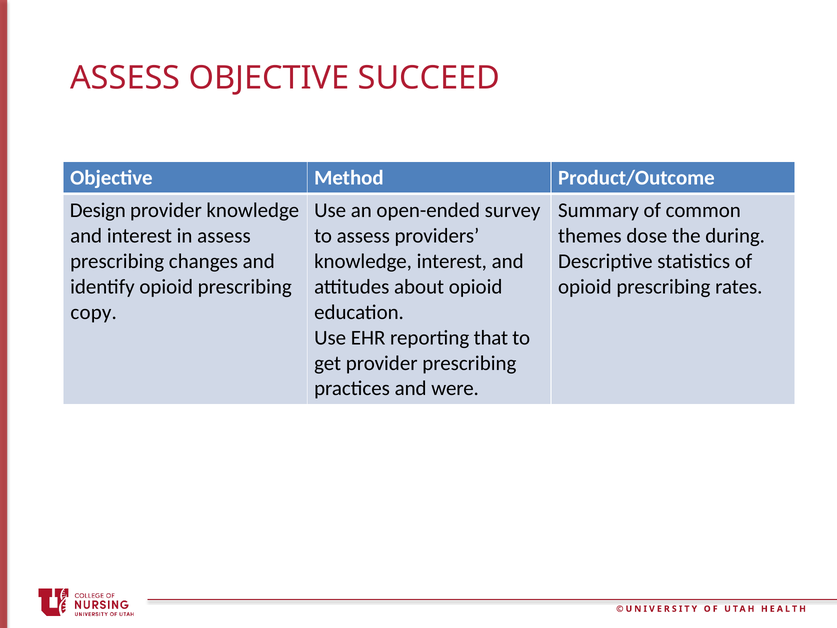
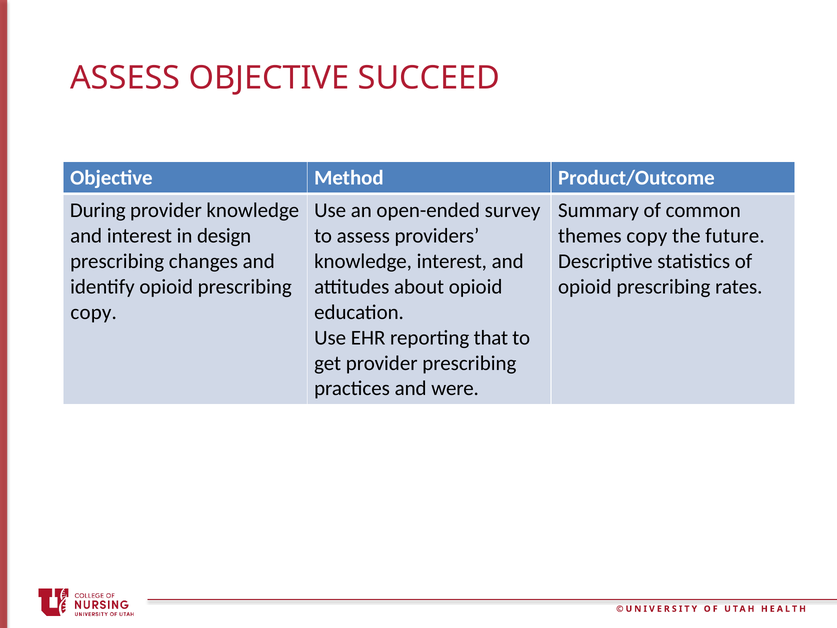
Design: Design -> During (98, 210)
in assess: assess -> design (224, 236)
themes dose: dose -> copy (647, 236)
during: during -> future (735, 236)
